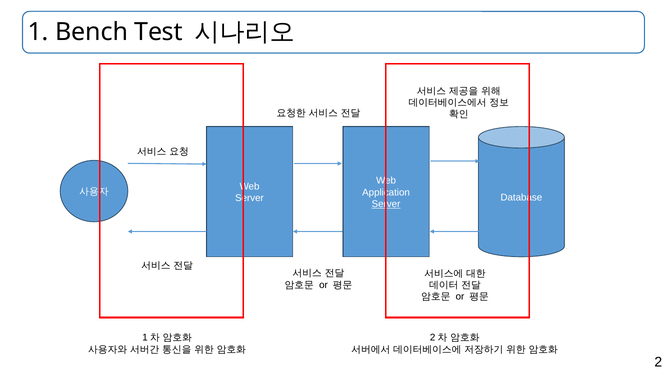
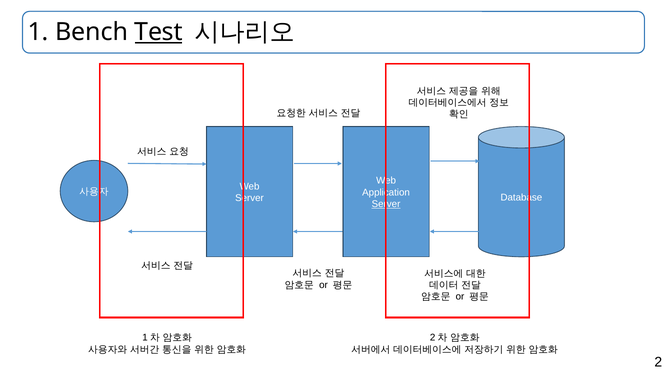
Test underline: none -> present (159, 32)
